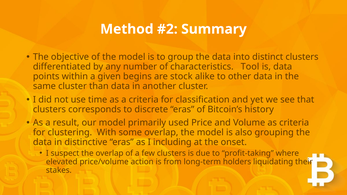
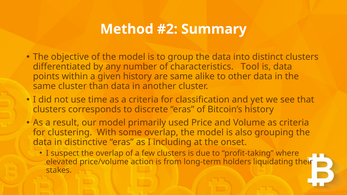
given begins: begins -> history (137, 77)
are stock: stock -> same (181, 77)
